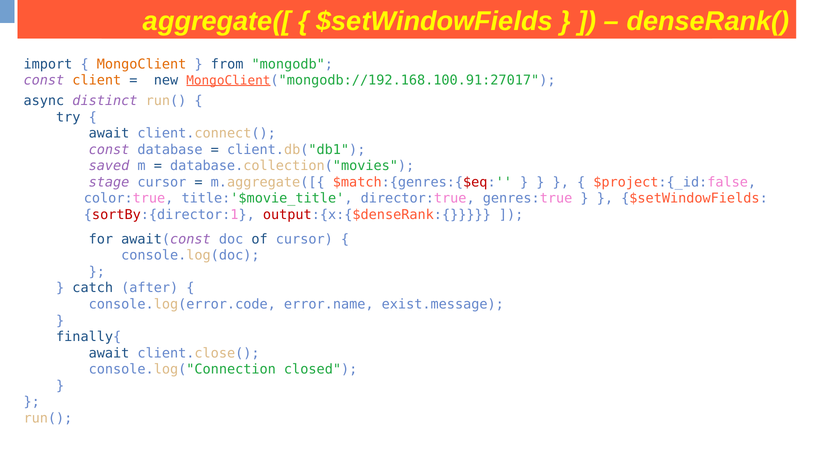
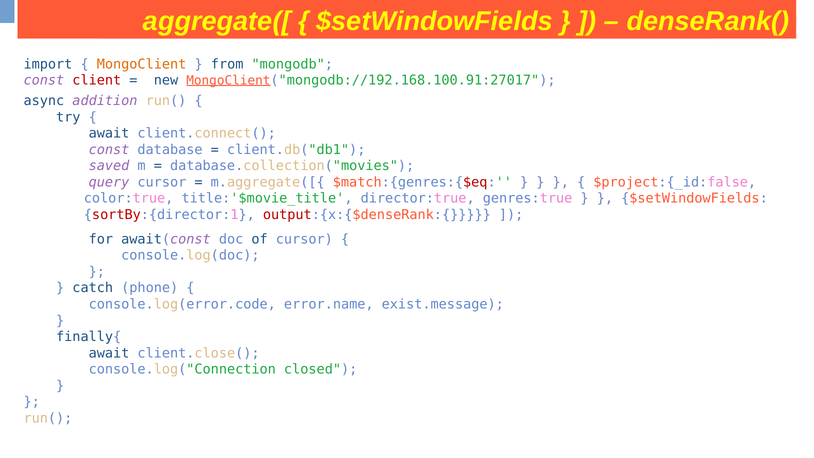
client colour: orange -> red (97, 80)
distinct: distinct -> addition (105, 101)
stage: stage -> query (109, 182)
after: after -> phone (150, 288)
